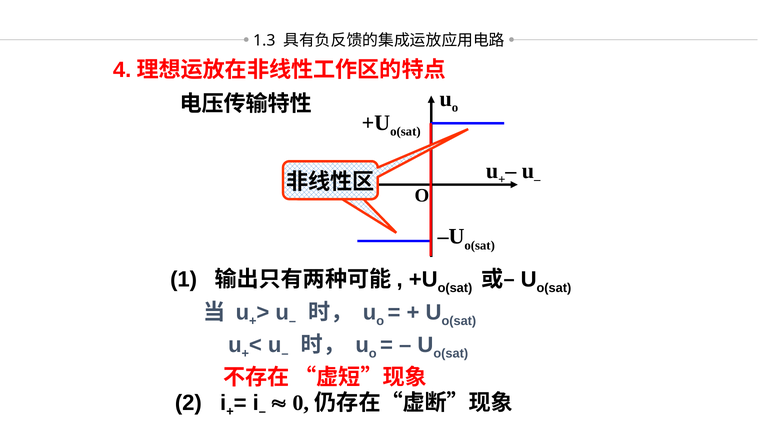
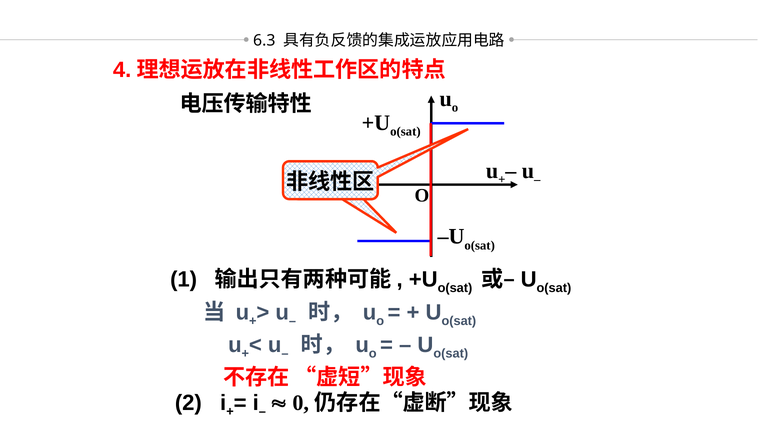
1.3: 1.3 -> 6.3 (264, 41)
